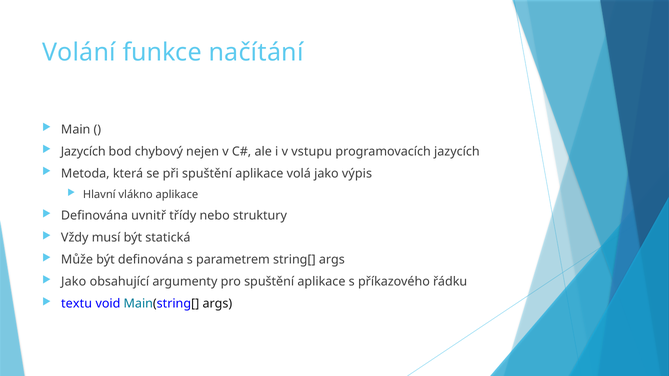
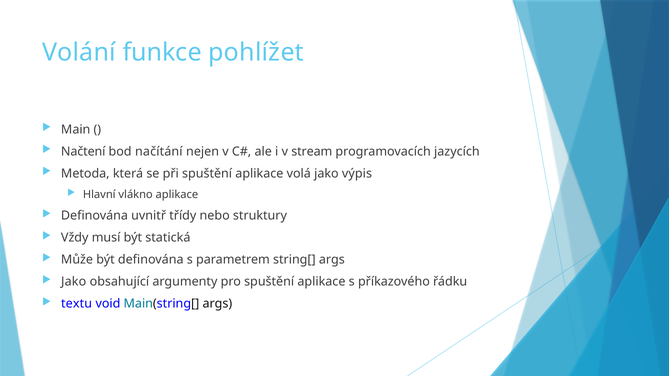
načítání: načítání -> pohlížet (256, 53)
Jazycích: Jazycích -> Načtení (83, 152)
chybový: chybový -> načítání (159, 152)
vstupu: vstupu -> stream (312, 152)
